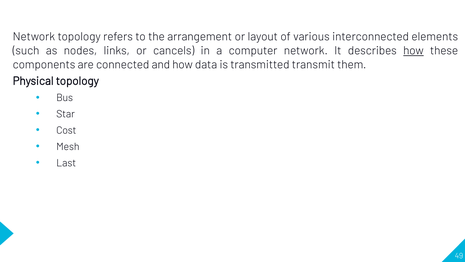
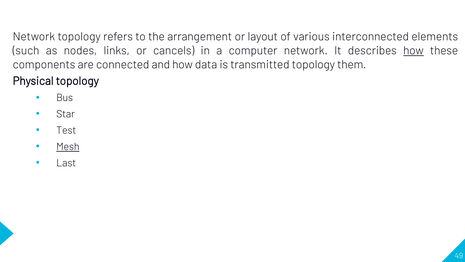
transmitted transmit: transmit -> topology (313, 64)
Cost: Cost -> Test (66, 130)
Mesh underline: none -> present (68, 147)
